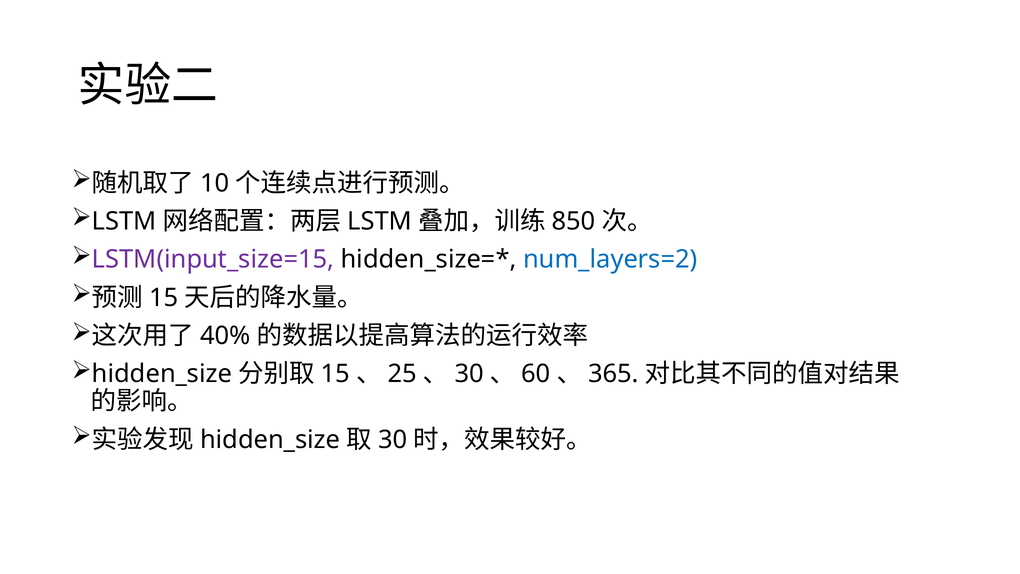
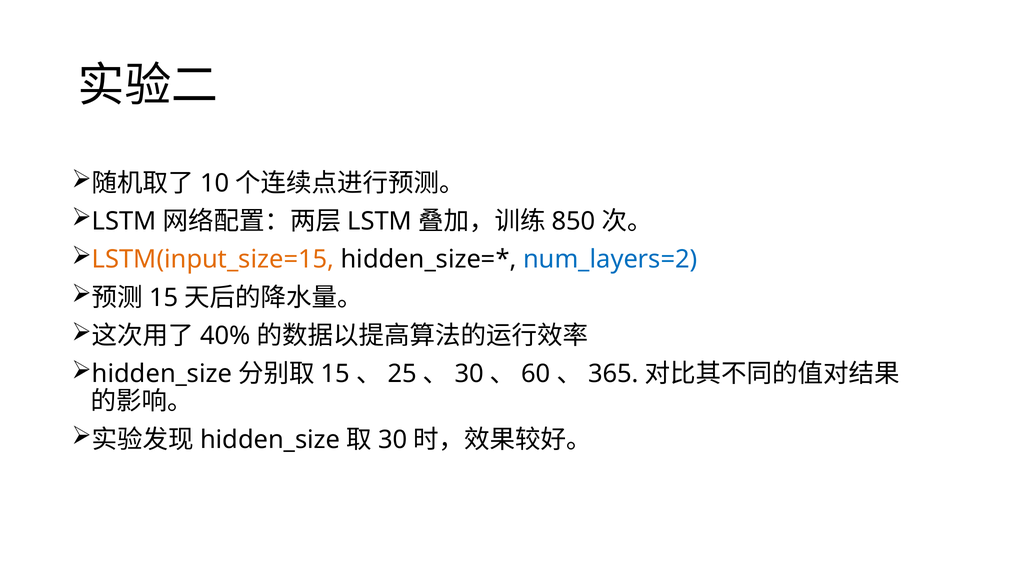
LSTM(input_size=15 colour: purple -> orange (213, 259)
